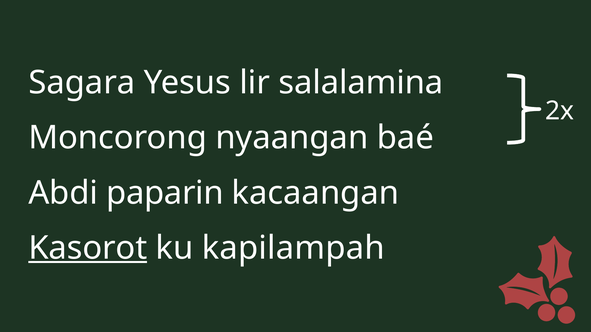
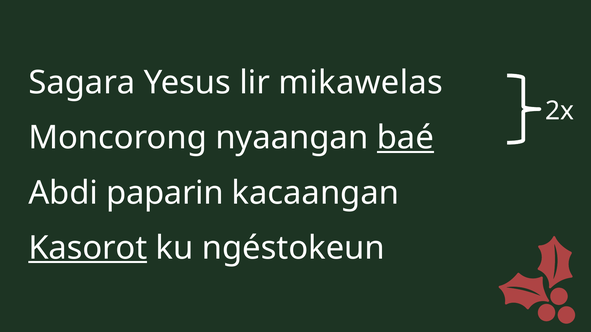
salalamina: salalamina -> mikawelas (361, 83)
baé underline: none -> present (405, 138)
kapilampah: kapilampah -> ngéstokeun (293, 248)
